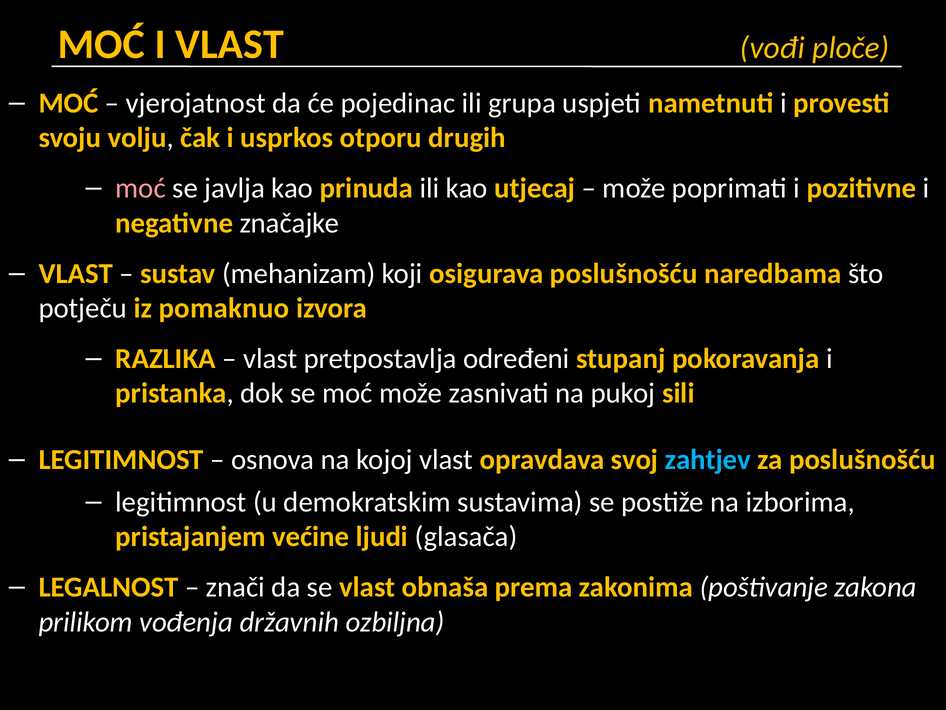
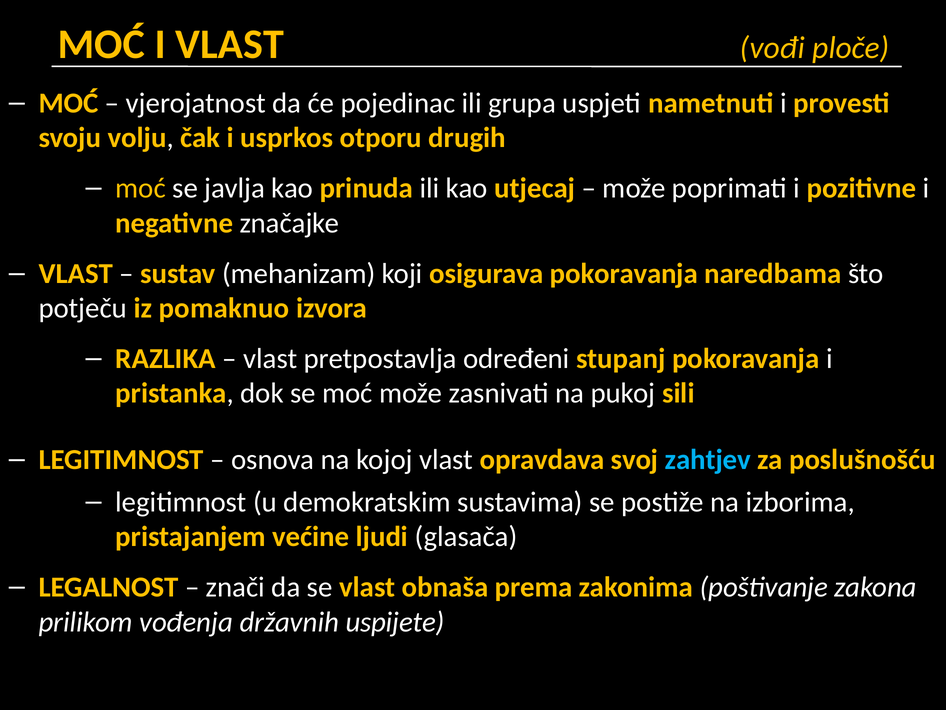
moć colour: pink -> yellow (141, 188)
osigurava poslušnošću: poslušnošću -> pokoravanja (624, 273)
ozbiljna: ozbiljna -> uspijete (395, 622)
